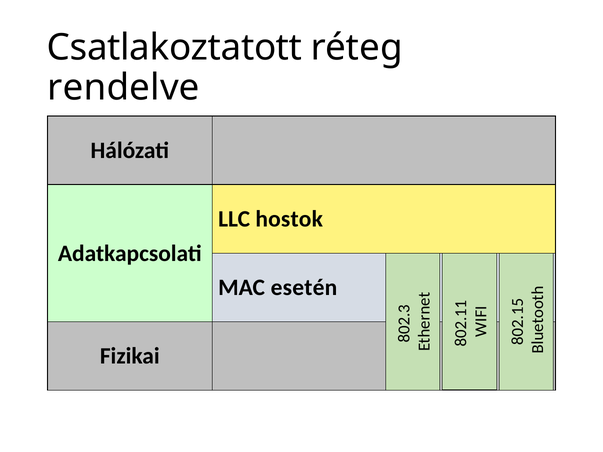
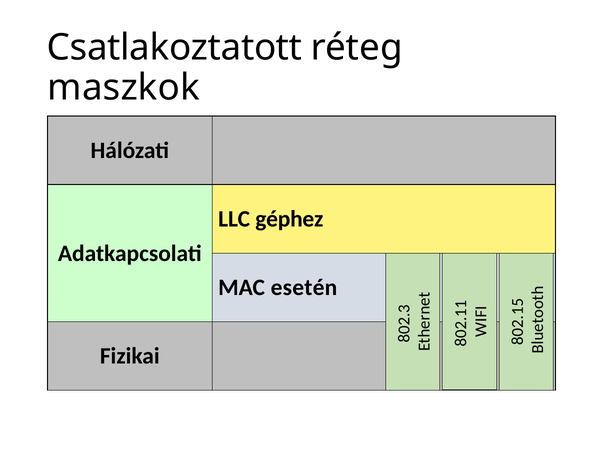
rendelve: rendelve -> maszkok (124, 87)
hostok: hostok -> géphez (289, 219)
